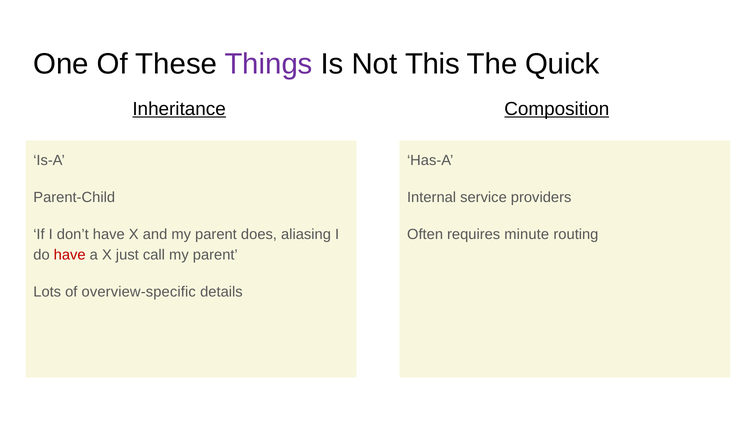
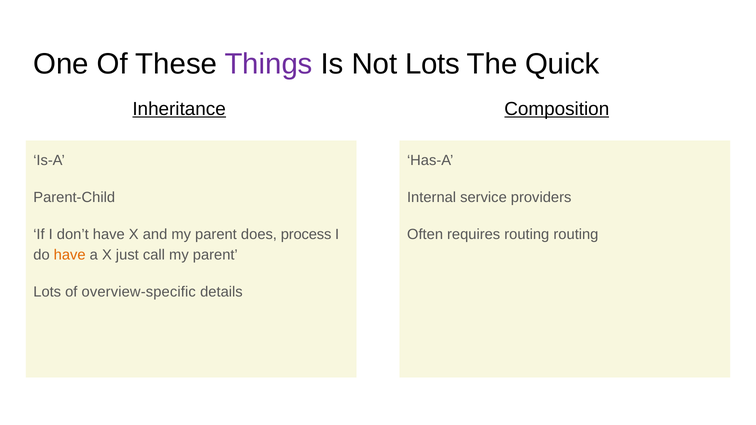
Not This: This -> Lots (432, 64)
aliasing: aliasing -> process (306, 235)
requires minute: minute -> routing (527, 235)
have colour: red -> orange (70, 255)
